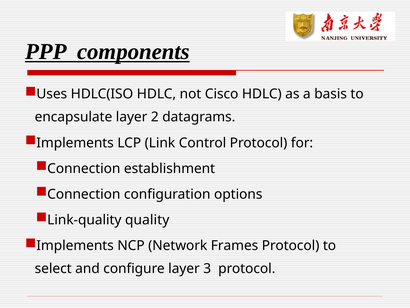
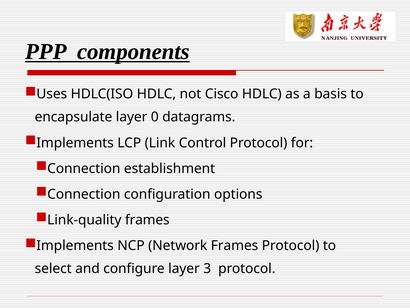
2: 2 -> 0 (155, 117)
Link-quality quality: quality -> frames (147, 220)
